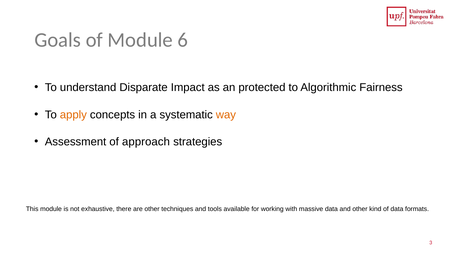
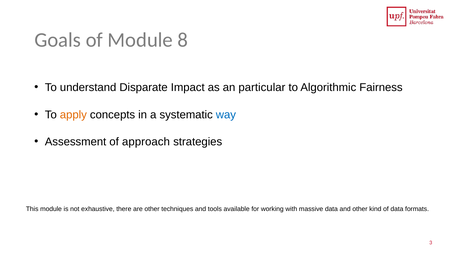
6: 6 -> 8 (183, 40)
protected: protected -> particular (262, 87)
way colour: orange -> blue (226, 114)
